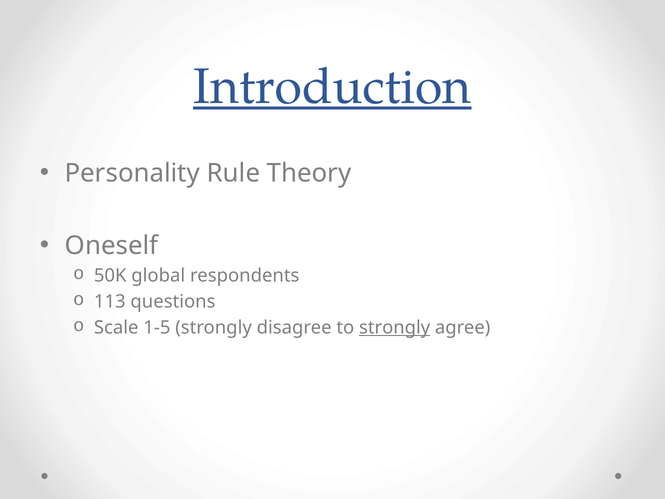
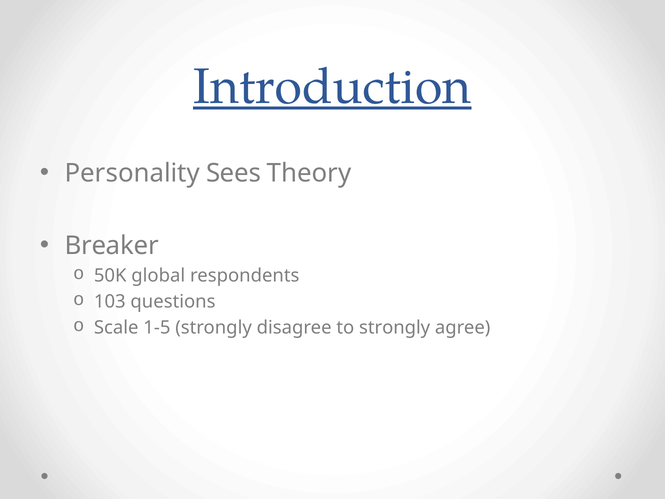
Rule: Rule -> Sees (234, 173)
Oneself: Oneself -> Breaker (112, 246)
113: 113 -> 103 (110, 301)
strongly underline: present -> none (395, 327)
